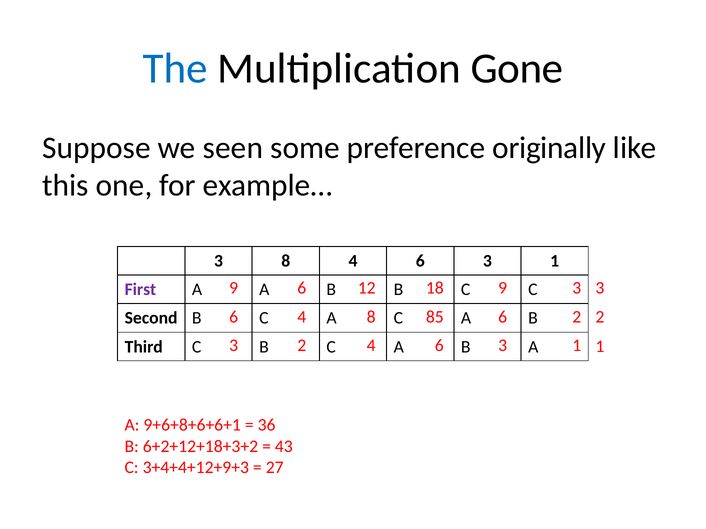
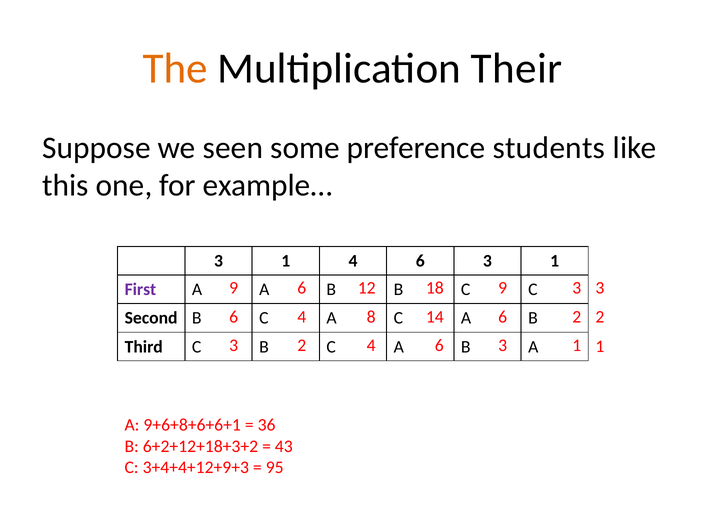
The colour: blue -> orange (175, 68)
Gone: Gone -> Their (517, 68)
originally: originally -> students (549, 148)
8: 8 -> 1 (286, 261)
85: 85 -> 14 (435, 317)
27: 27 -> 95 (275, 468)
